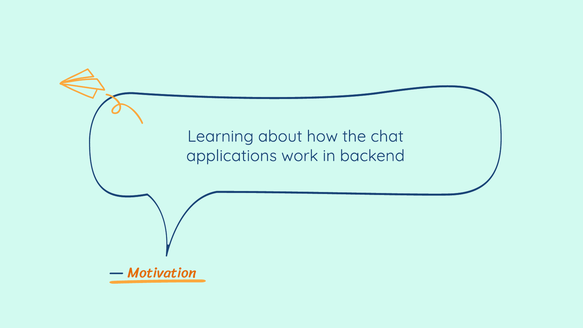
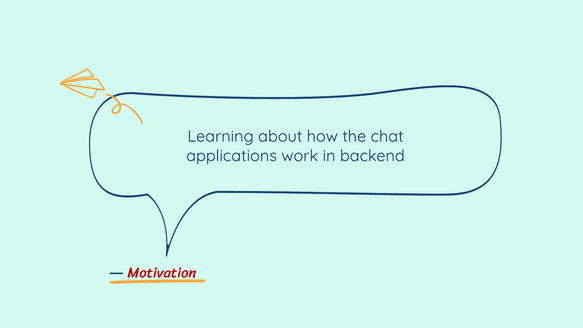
Motivation colour: orange -> red (162, 273)
